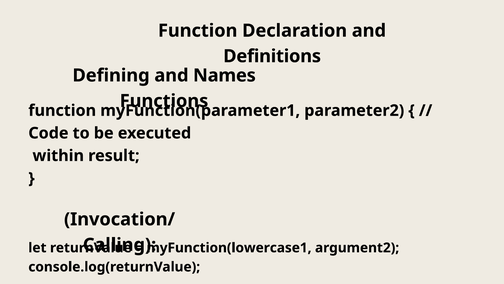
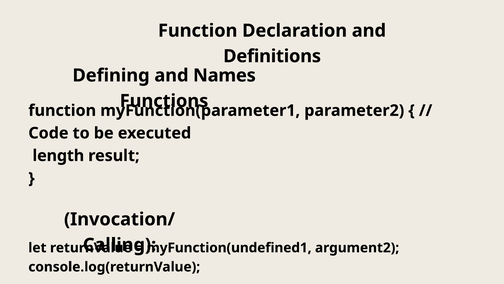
within: within -> length (58, 155)
myFunction(lowercase1: myFunction(lowercase1 -> myFunction(undefined1 (229, 247)
